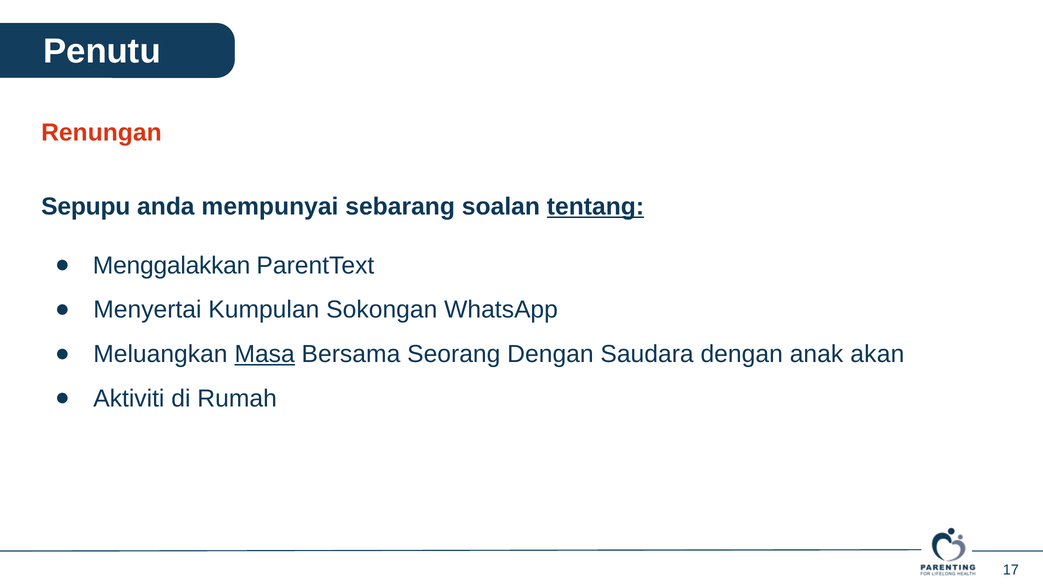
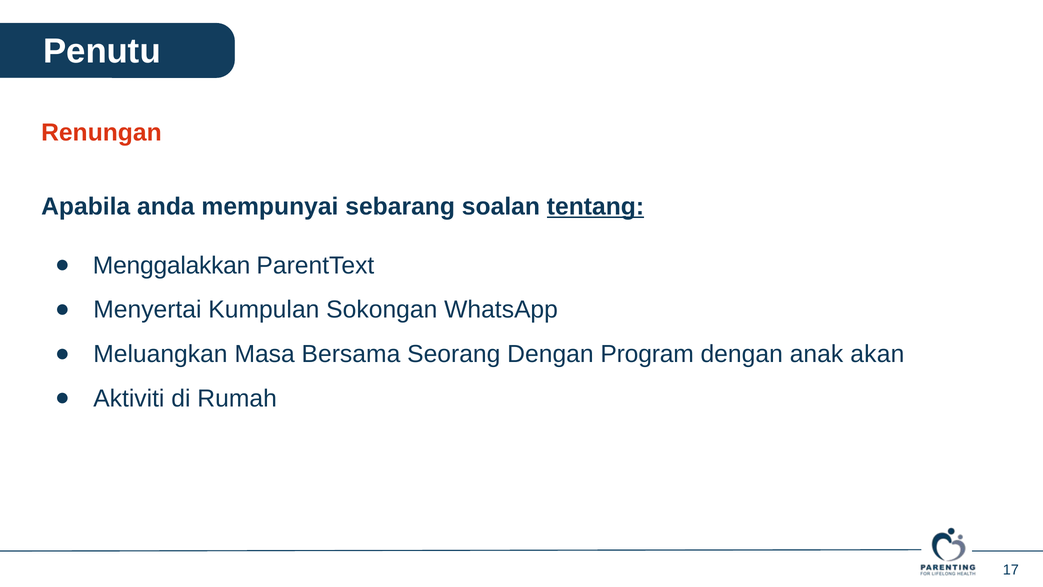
Sepupu: Sepupu -> Apabila (86, 206)
Masa underline: present -> none (265, 354)
Saudara: Saudara -> Program (647, 354)
